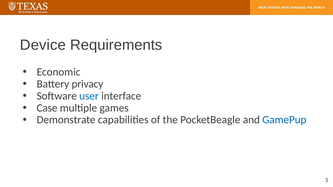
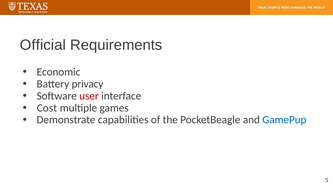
Device: Device -> Official (43, 45)
user colour: blue -> red (89, 96)
Case: Case -> Cost (47, 108)
